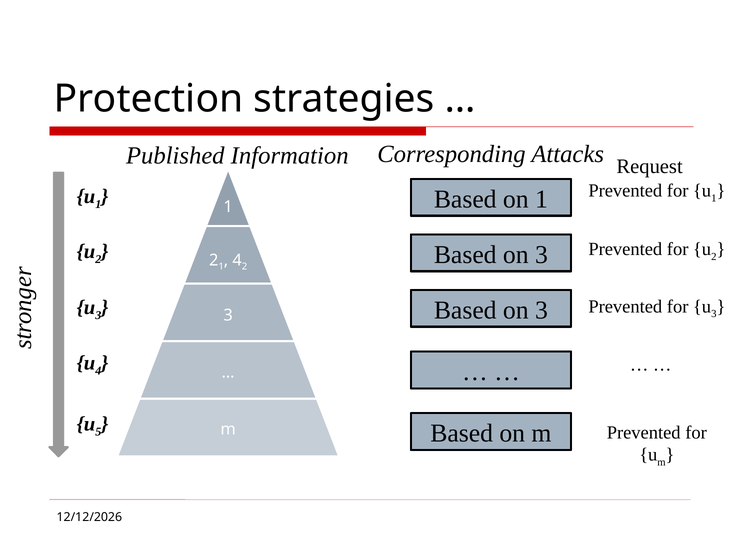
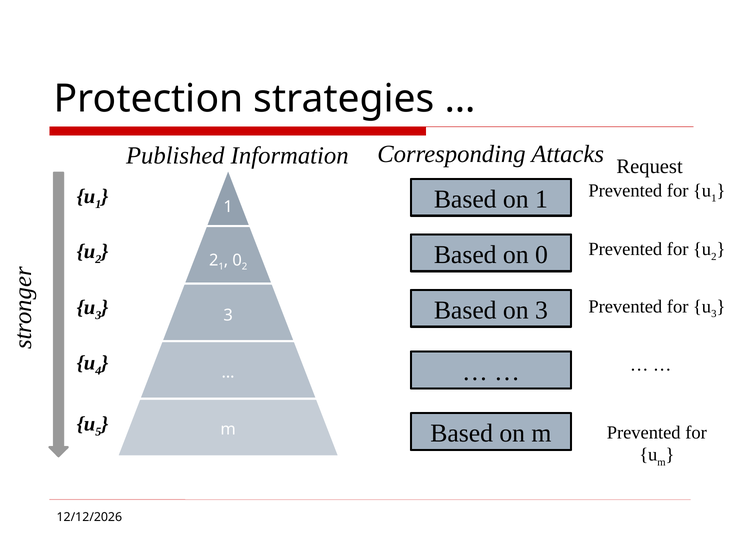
3: 3 -> 0 (541, 255)
4: 4 -> 0 (237, 260)
